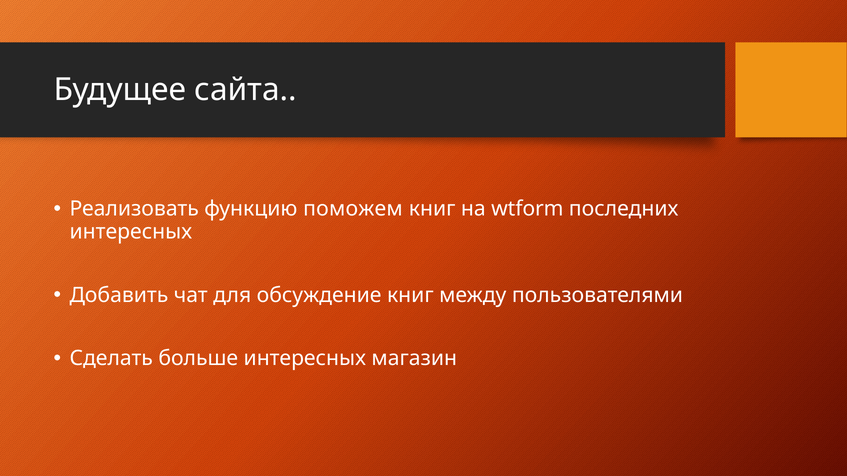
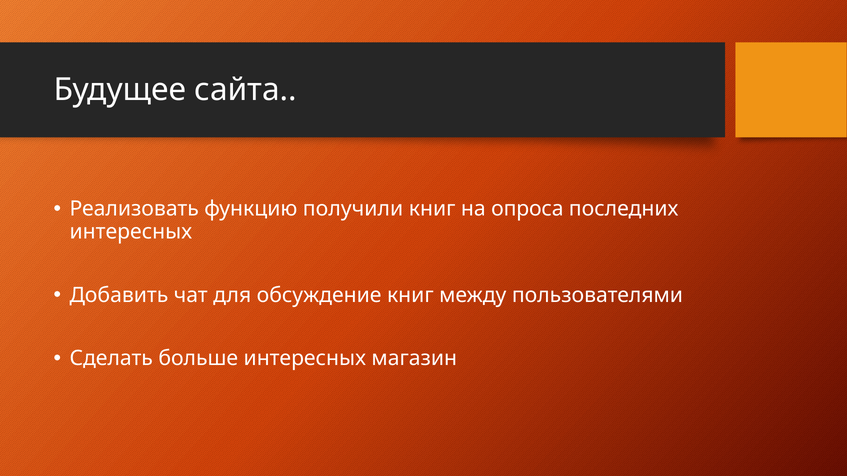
поможем: поможем -> получили (353, 209)
wtform: wtform -> опроса (527, 209)
